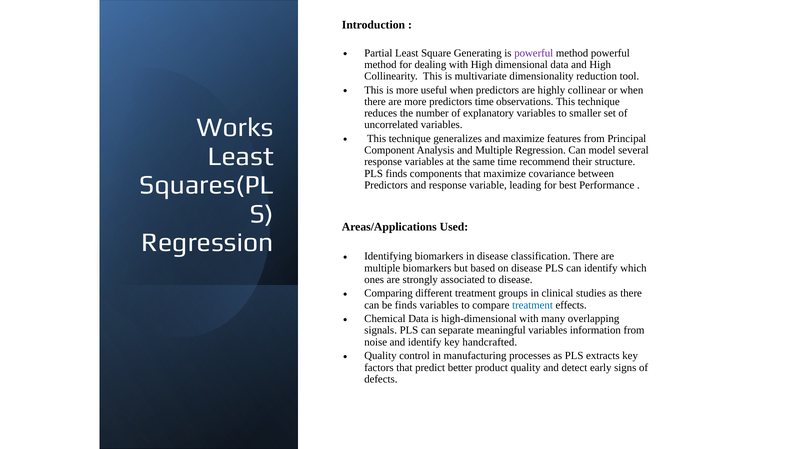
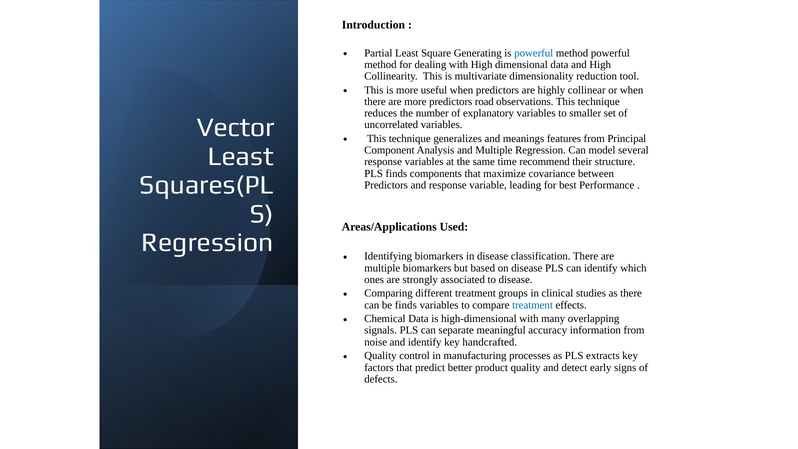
powerful colour: purple -> blue (534, 53)
predictors time: time -> road (484, 102)
Works: Works -> Vector (236, 128)
and maximize: maximize -> meanings (524, 139)
meaningful variables: variables -> accuracy (548, 330)
